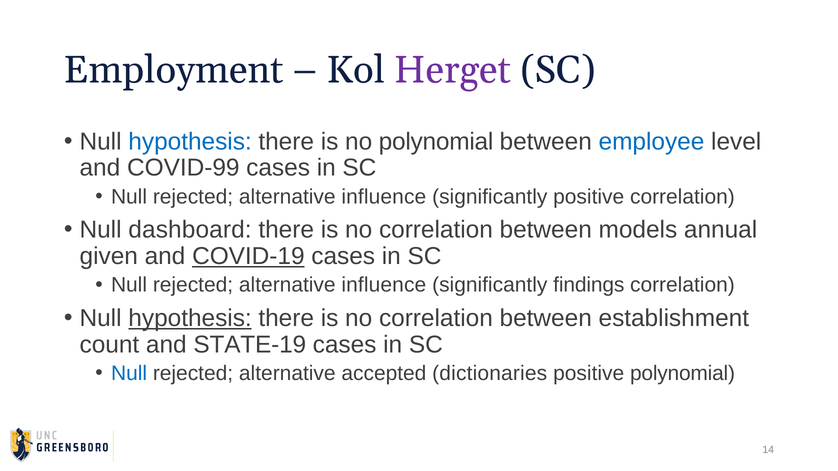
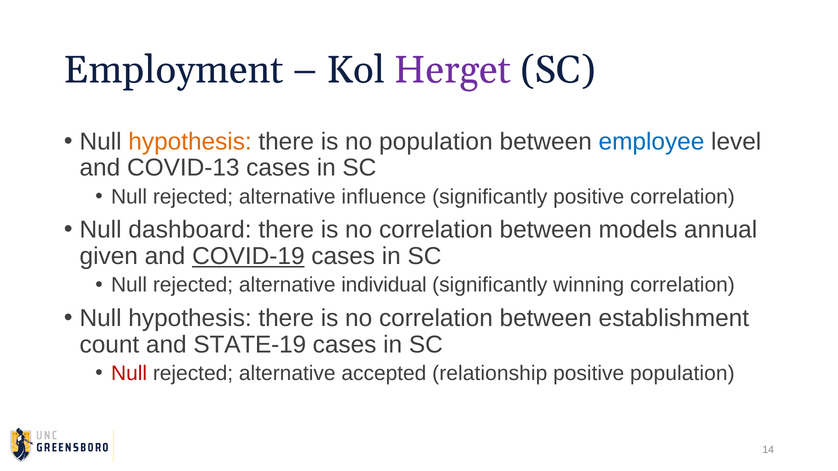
hypothesis colour: blue -> orange (190, 142)
no polynomial: polynomial -> population (436, 142)
COVID-99: COVID-99 -> COVID-13 (183, 168)
influence: influence -> individual (384, 285)
findings: findings -> winning (589, 285)
hypothesis underline: present -> none (190, 318)
Null colour: blue -> red (129, 374)
dictionaries: dictionaries -> relationship (490, 374)
positive polynomial: polynomial -> population (682, 374)
